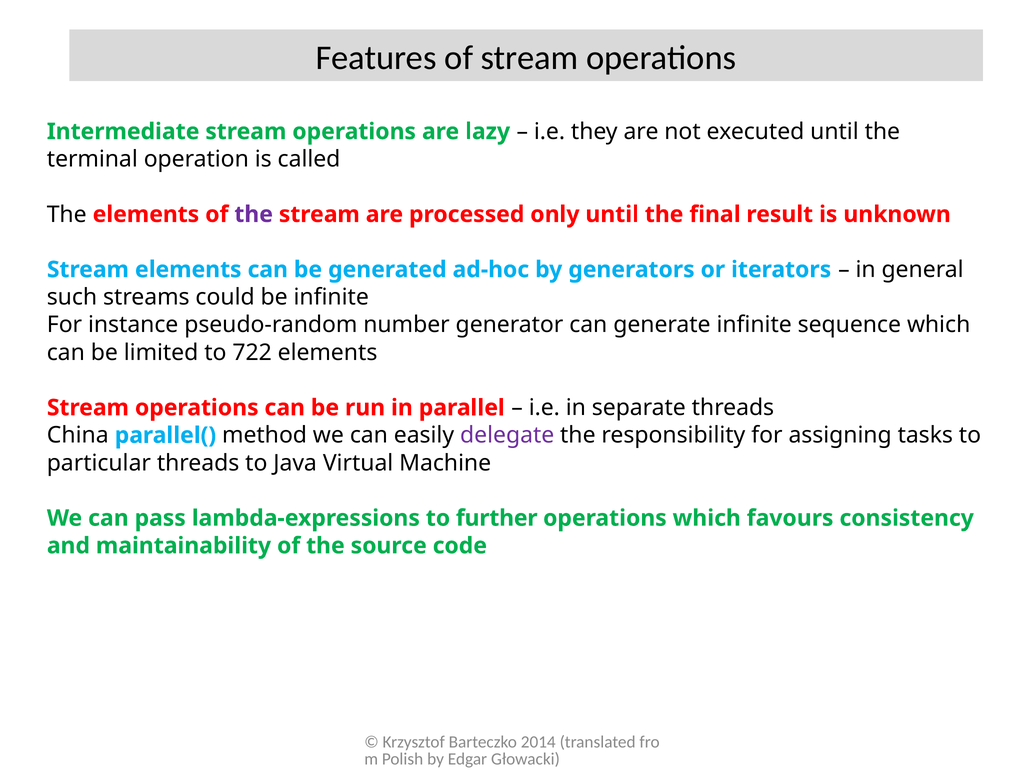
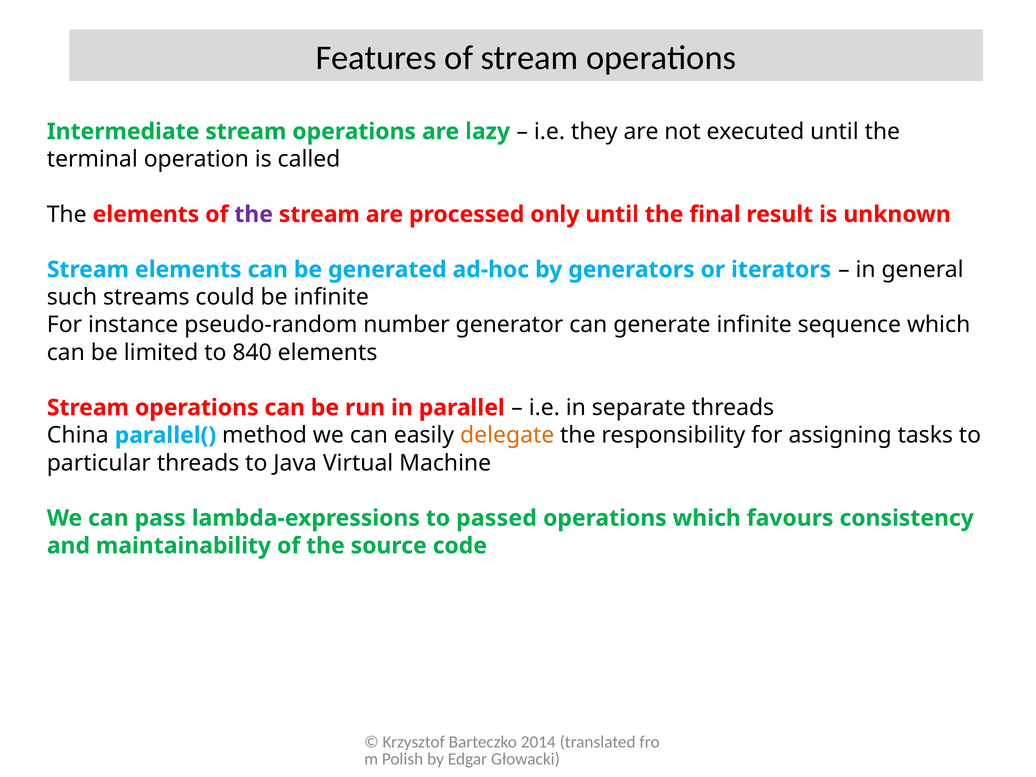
722: 722 -> 840 (252, 352)
delegate colour: purple -> orange (507, 435)
further: further -> passed (497, 518)
